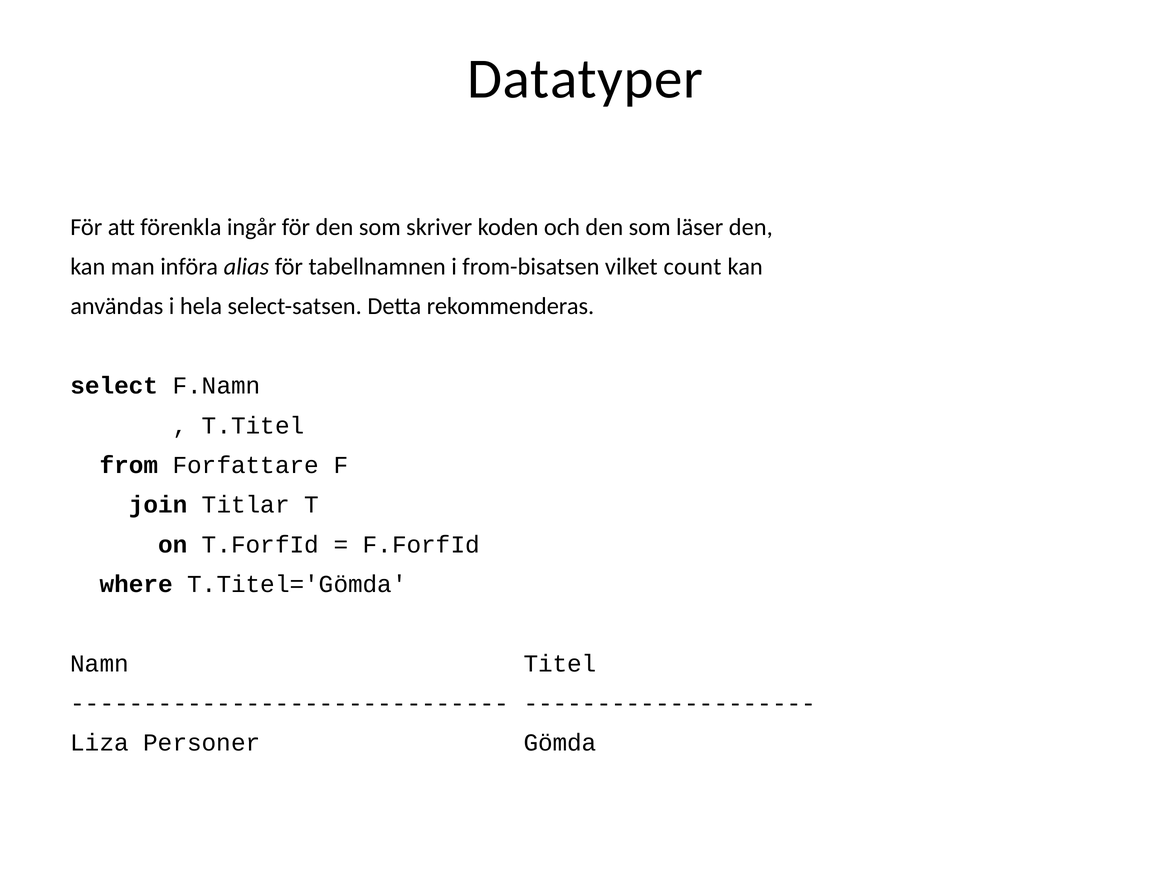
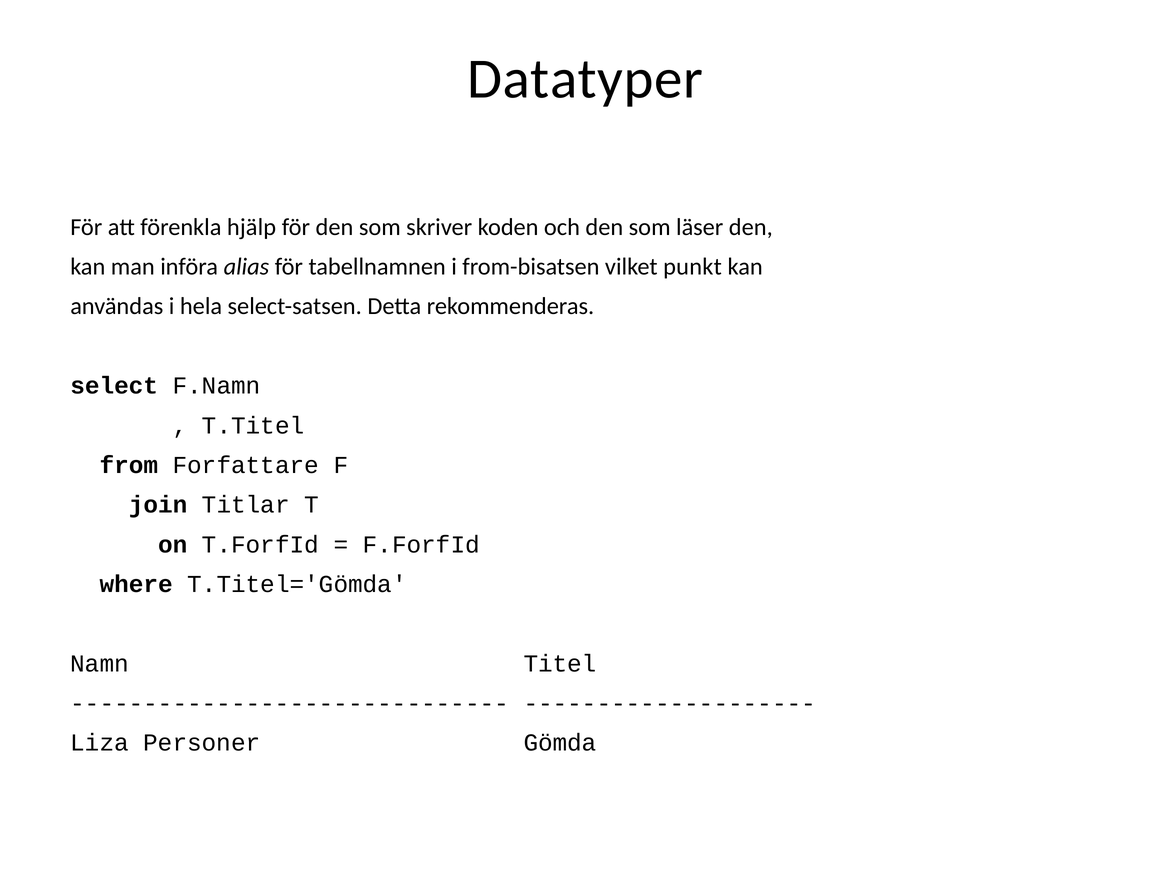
ingår: ingår -> hjälp (252, 227)
count: count -> punkt (692, 267)
